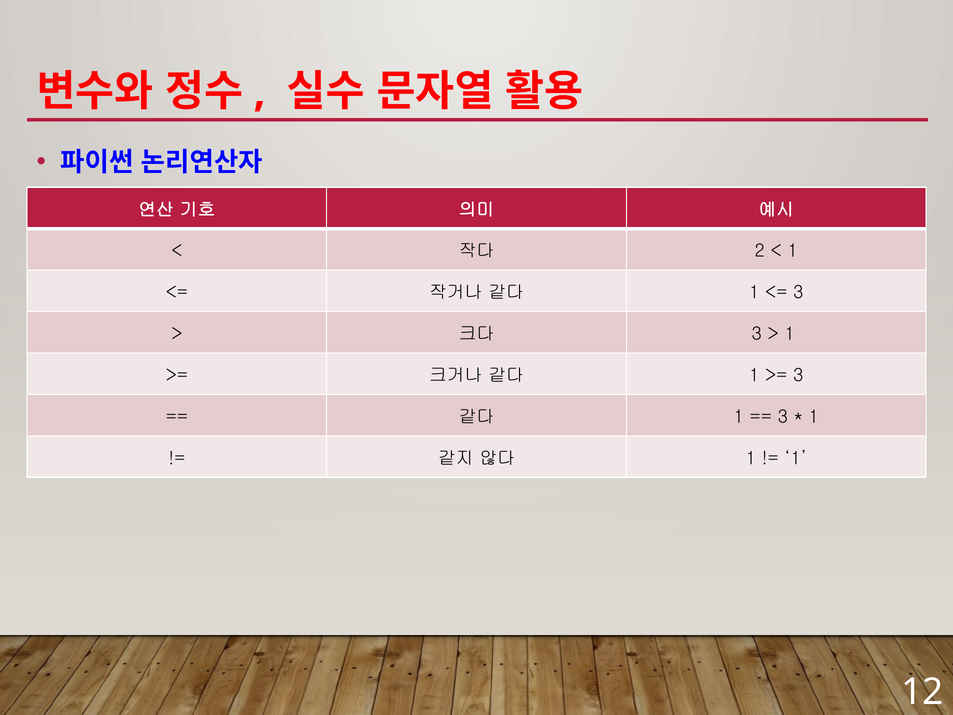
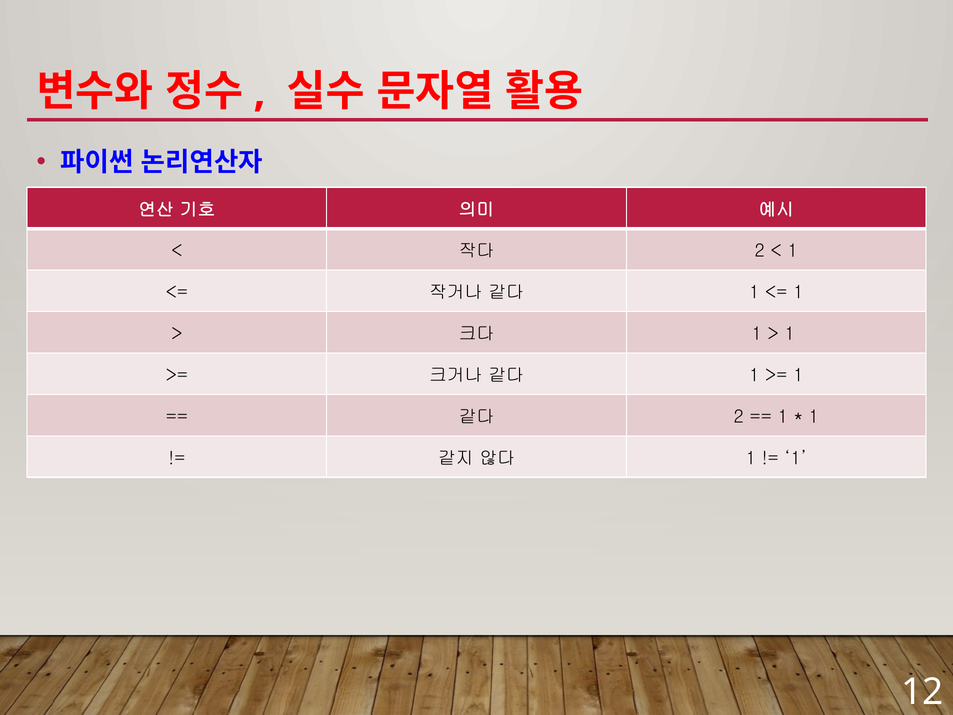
3: 3 -> 1 (798, 292)
3: 3 -> 1 (757, 334)
3: 3 -> 1 (798, 375)
1: 1 -> 2 (739, 417)
3: 3 -> 1 (783, 417)
